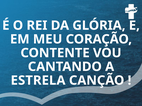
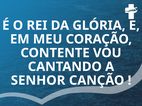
ESTRELA: ESTRELA -> SENHOR (38, 81)
